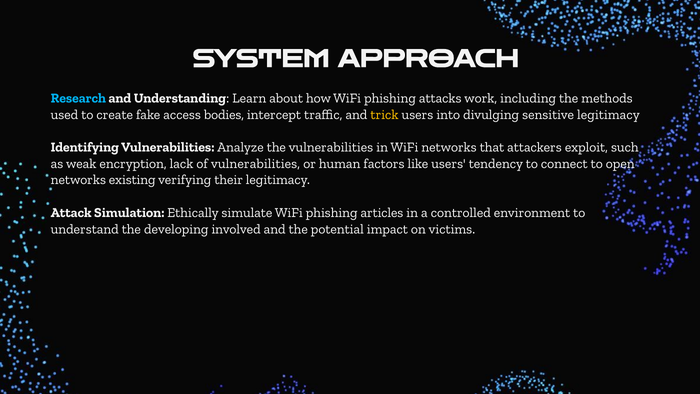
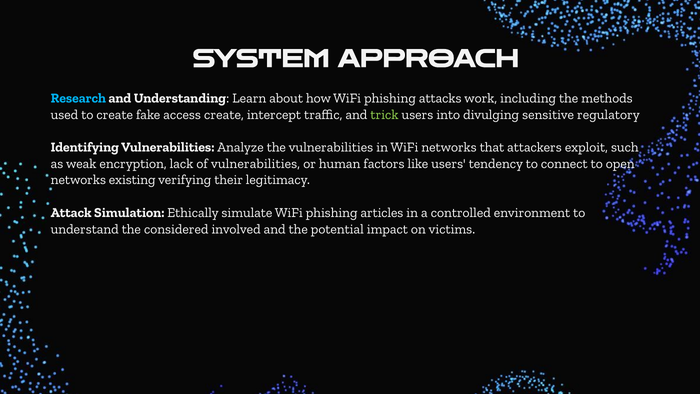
access bodies: bodies -> create (224, 115)
trick colour: yellow -> light green (384, 115)
sensitive legitimacy: legitimacy -> regulatory (608, 115)
developing: developing -> considered (176, 229)
